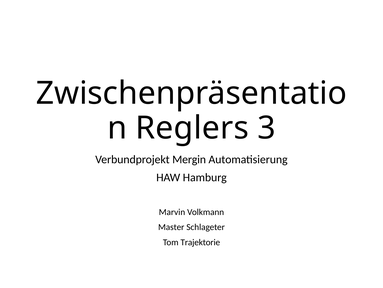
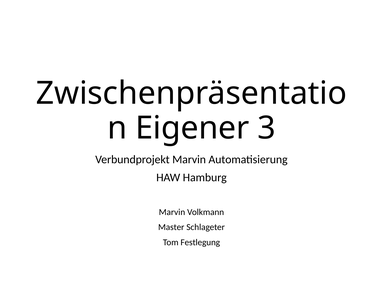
Reglers: Reglers -> Eigener (192, 128)
Verbundprojekt Mergin: Mergin -> Marvin (189, 159)
Trajektorie: Trajektorie -> Festlegung (200, 242)
